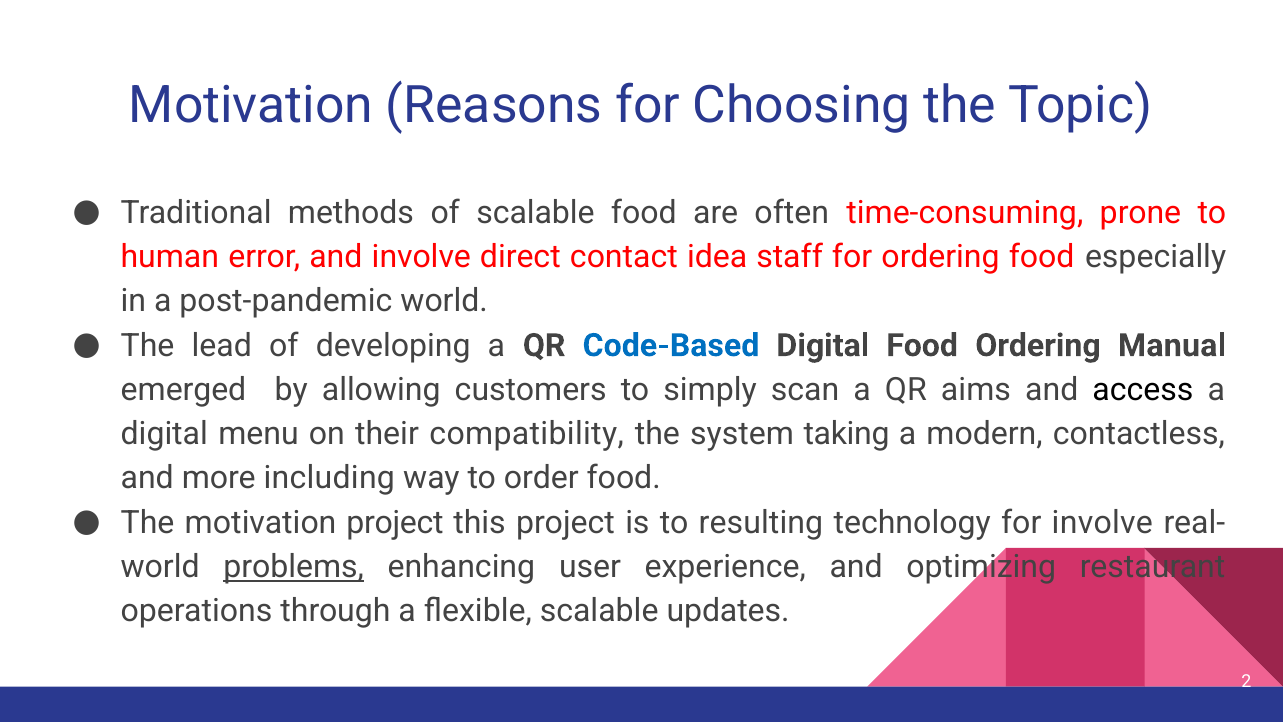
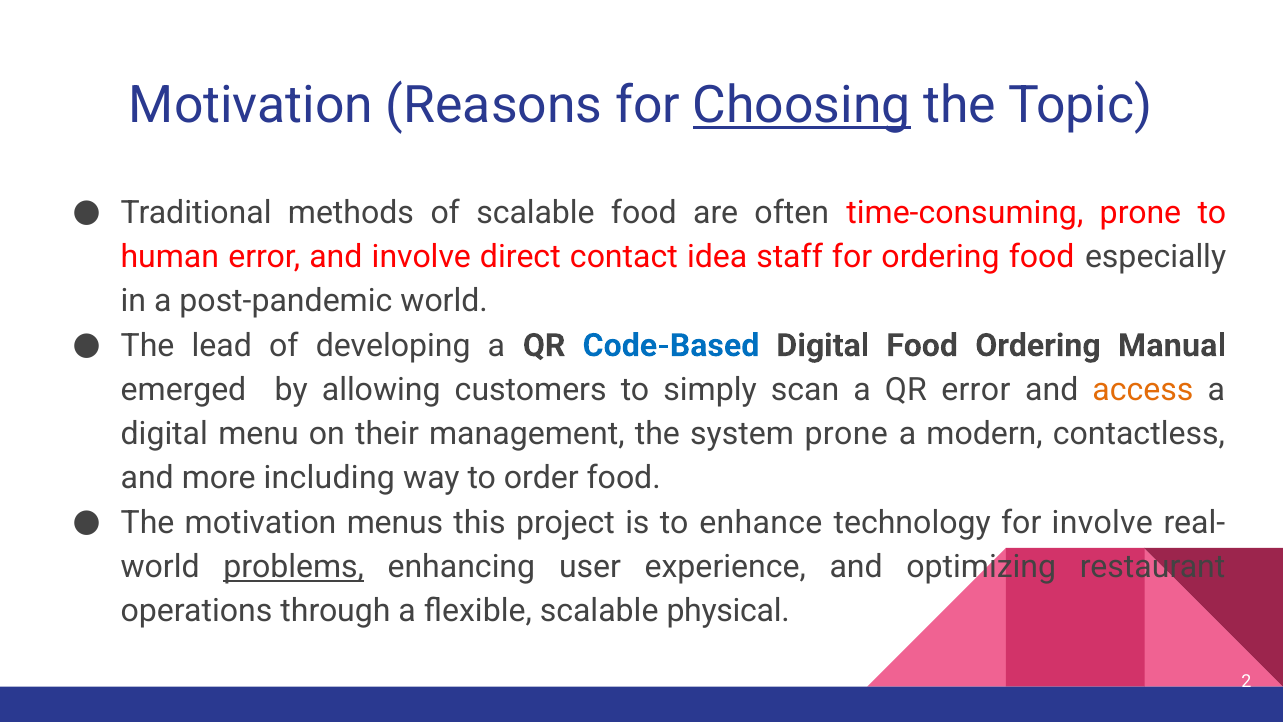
Choosing underline: none -> present (802, 105)
QR aims: aims -> error (976, 390)
access colour: black -> orange (1143, 390)
compatibility: compatibility -> management (527, 434)
system taking: taking -> prone (846, 434)
motivation project: project -> menus (395, 522)
resulting: resulting -> enhance (761, 522)
updates: updates -> physical (728, 611)
